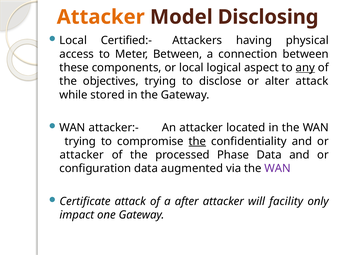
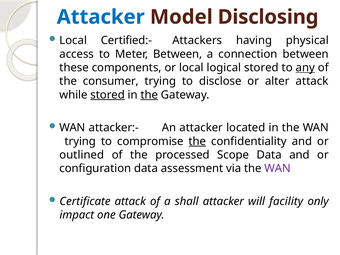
Attacker colour: orange -> blue (101, 17)
logical aspect: aspect -> stored (261, 68)
objectives: objectives -> consumer (111, 81)
stored underline: none -> present (108, 95)
the underline: none -> present (149, 95)
attacker: attacker -> outlined (82, 155)
Phase: Phase -> Scope (233, 155)
augmented: augmented -> assessment (192, 169)
after: after -> shall (187, 201)
